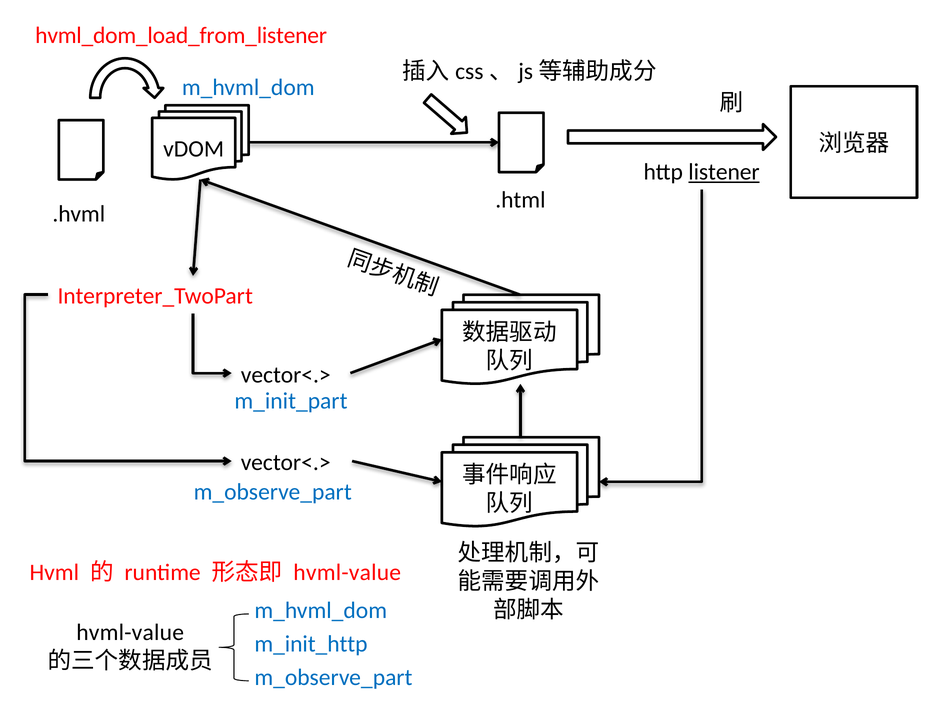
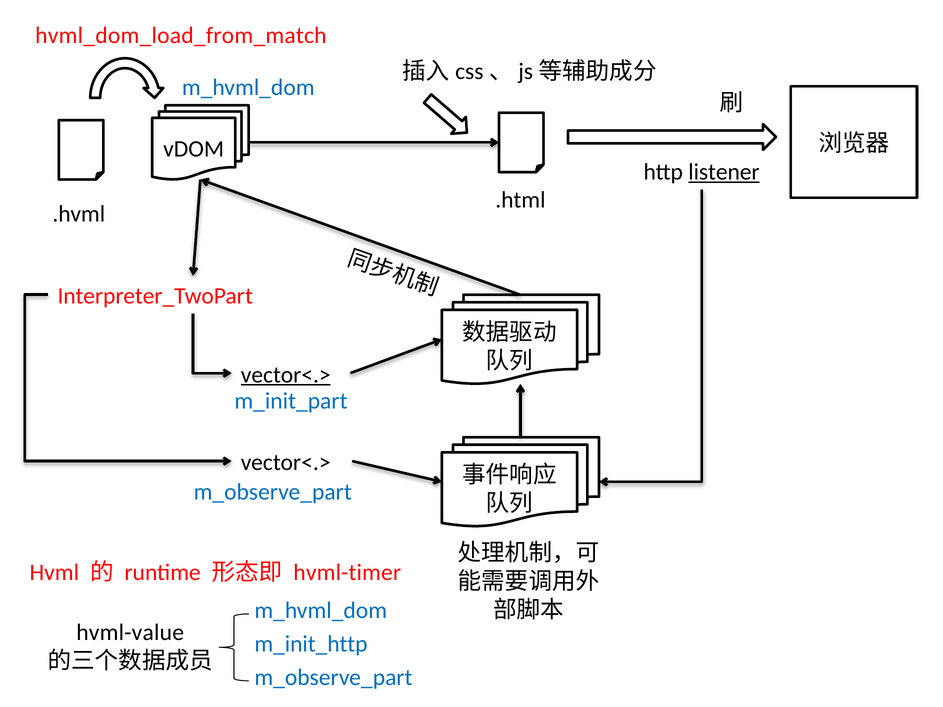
hvml_dom_load_from_listener: hvml_dom_load_from_listener -> hvml_dom_load_from_match (181, 36)
vector<.> underline: none -> present (286, 375)
hvml-value: hvml-value -> hvml-timer (347, 573)
